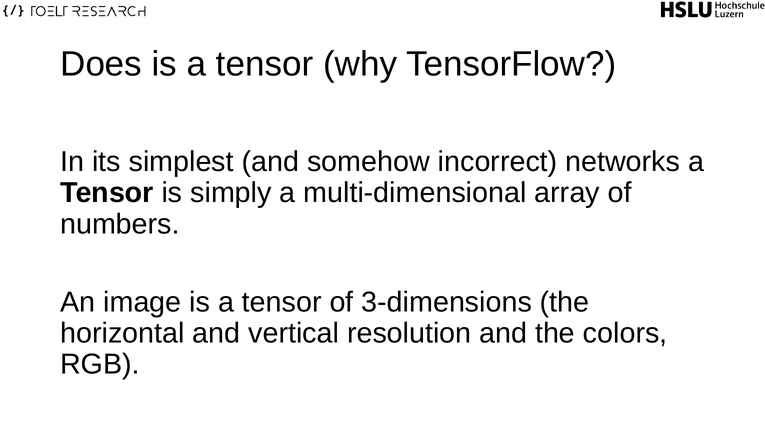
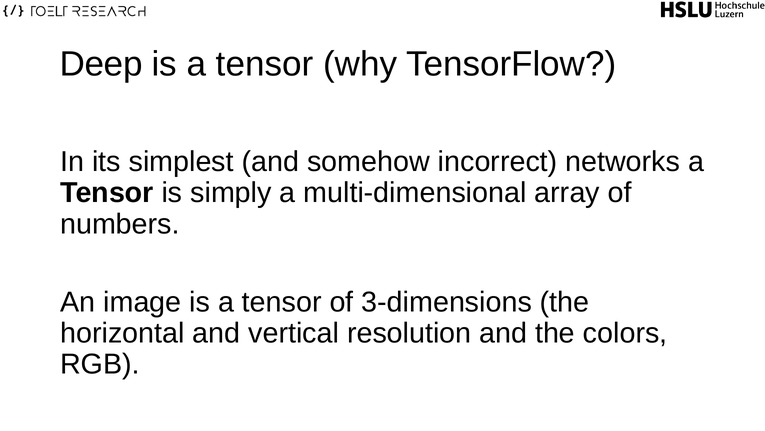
Does: Does -> Deep (101, 64)
